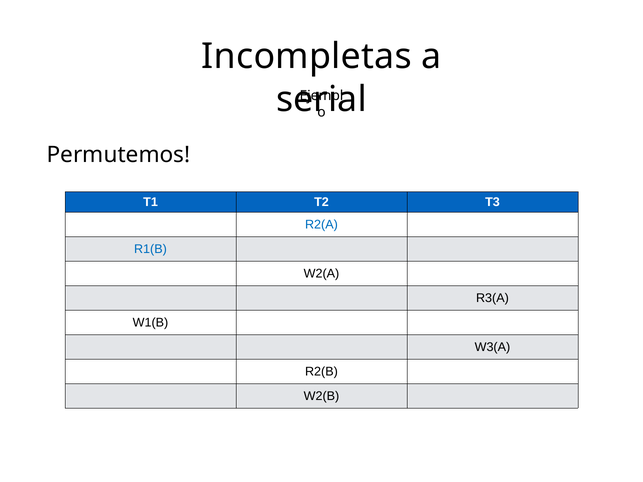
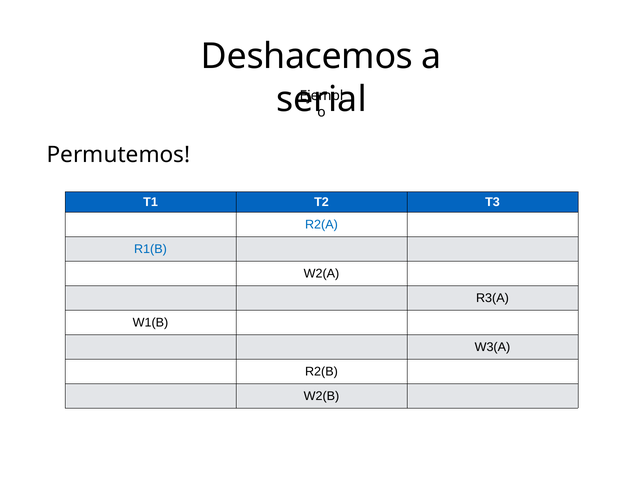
Incompletas: Incompletas -> Deshacemos (307, 56)
